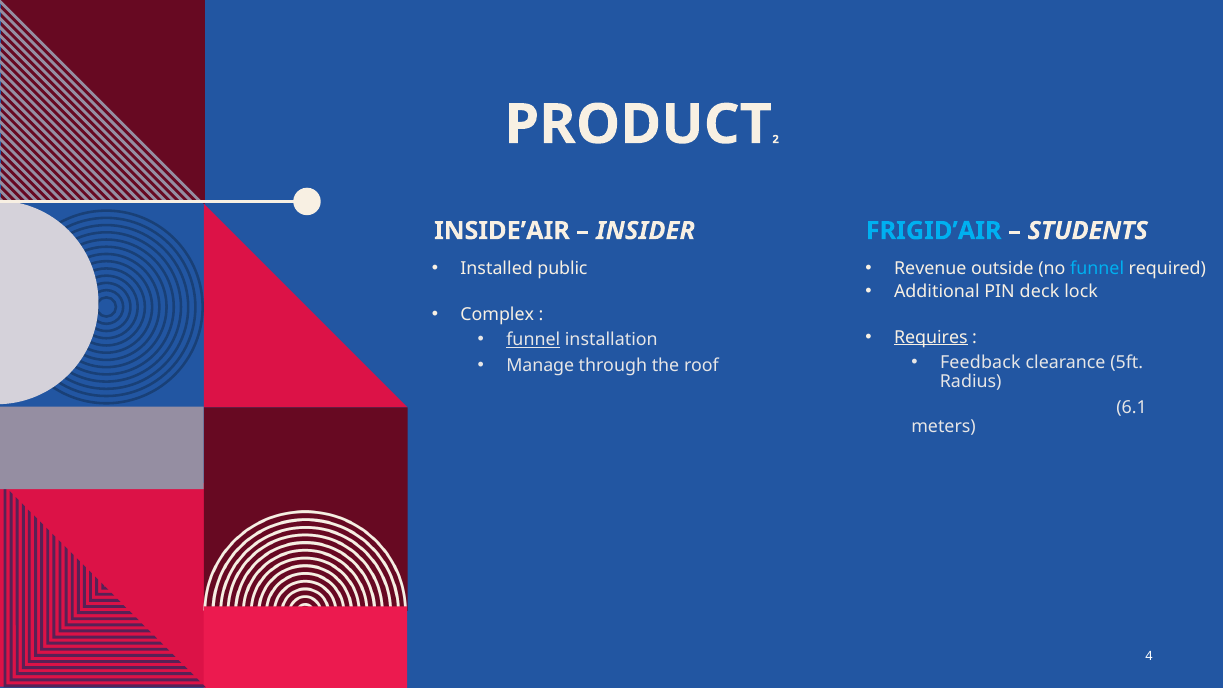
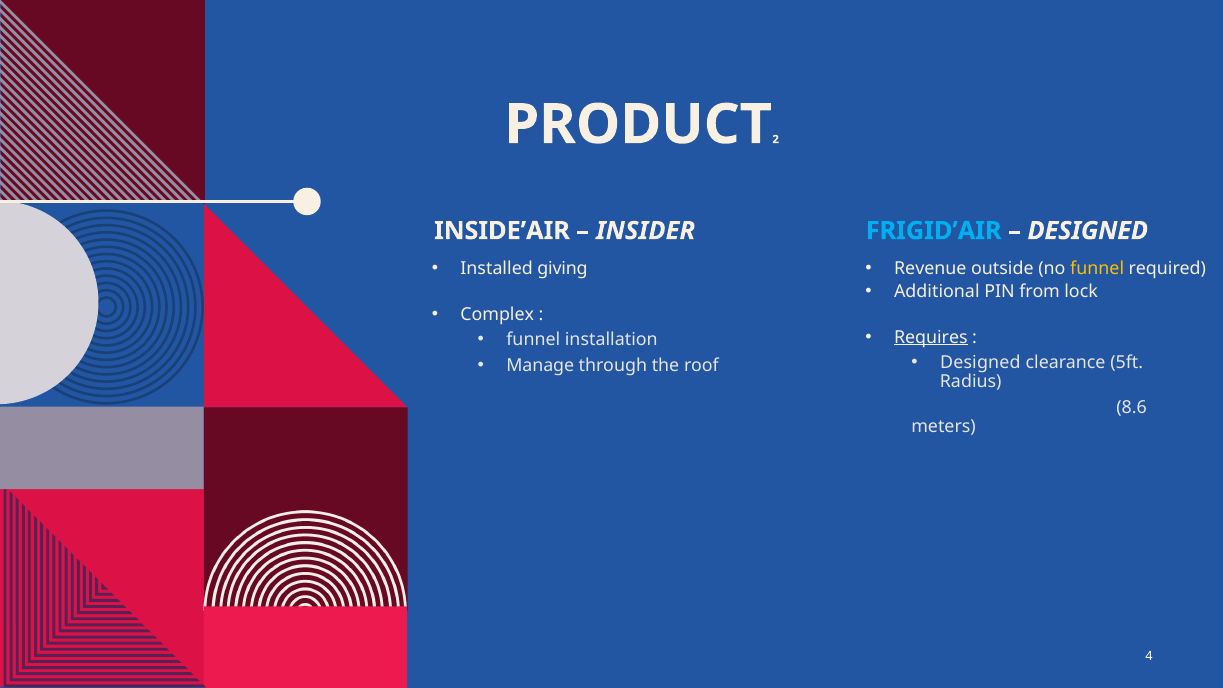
STUDENTS: STUDENTS -> DESIGNED (1088, 231)
public: public -> giving (563, 268)
funnel colour: light blue -> yellow (1097, 268)
deck: deck -> from (1040, 291)
funnel underline: present -> none (533, 340)
Feedback: Feedback -> Designed (980, 363)
6.1: 6.1 -> 8.6 (1132, 408)
